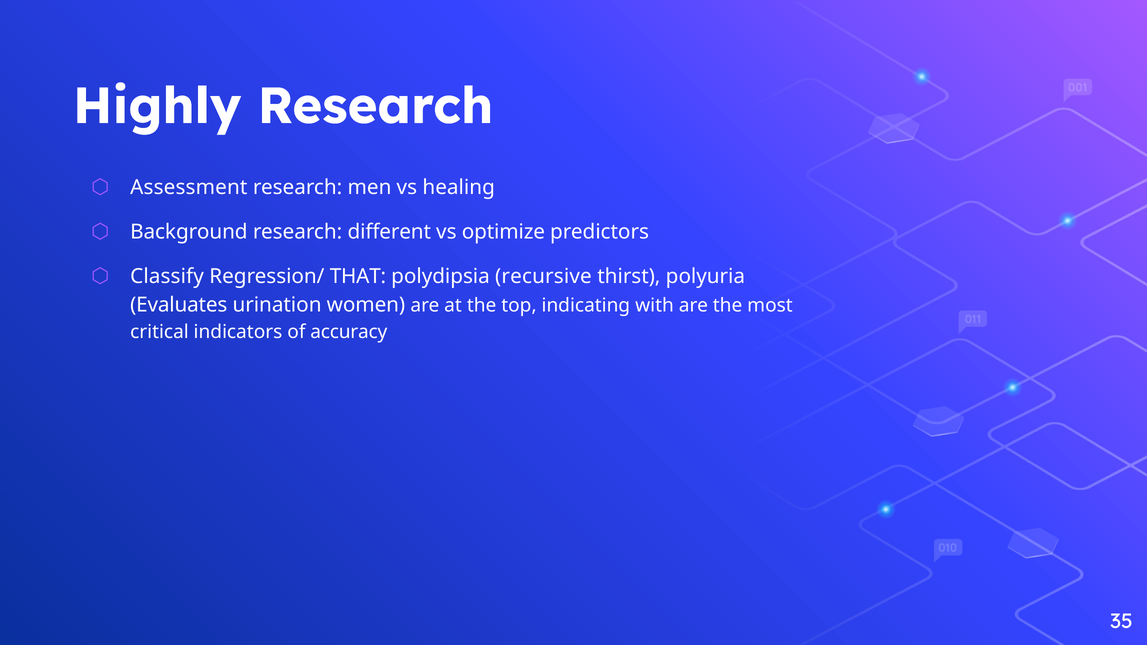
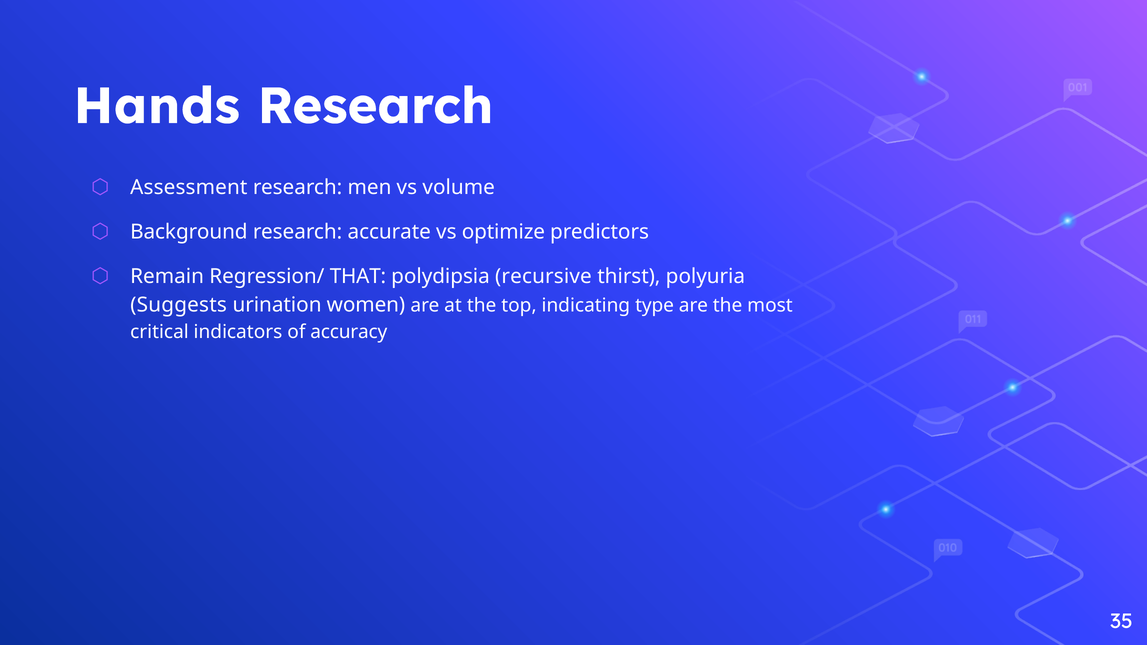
Highly: Highly -> Hands (157, 106)
healing: healing -> volume (459, 187)
different: different -> accurate (389, 232)
Classify: Classify -> Remain (167, 276)
Evaluates: Evaluates -> Suggests (179, 305)
with: with -> type (655, 305)
